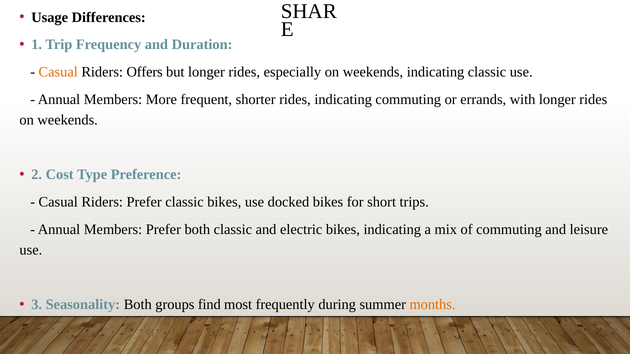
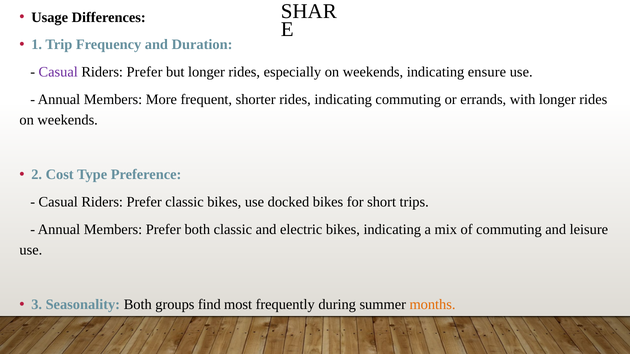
Casual colour: orange -> purple (58, 72)
Offers: Offers -> Prefer (144, 72)
indicating classic: classic -> ensure (487, 72)
